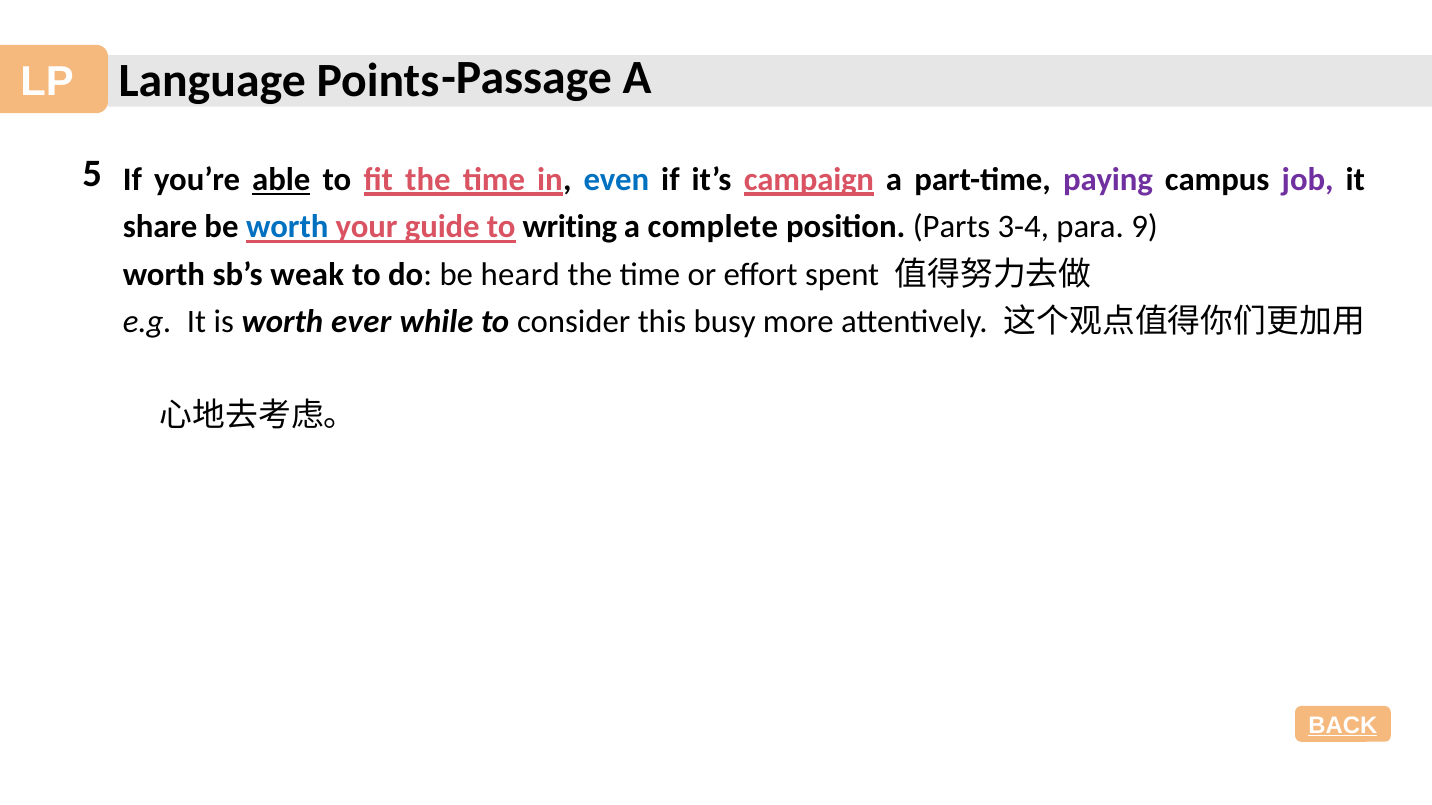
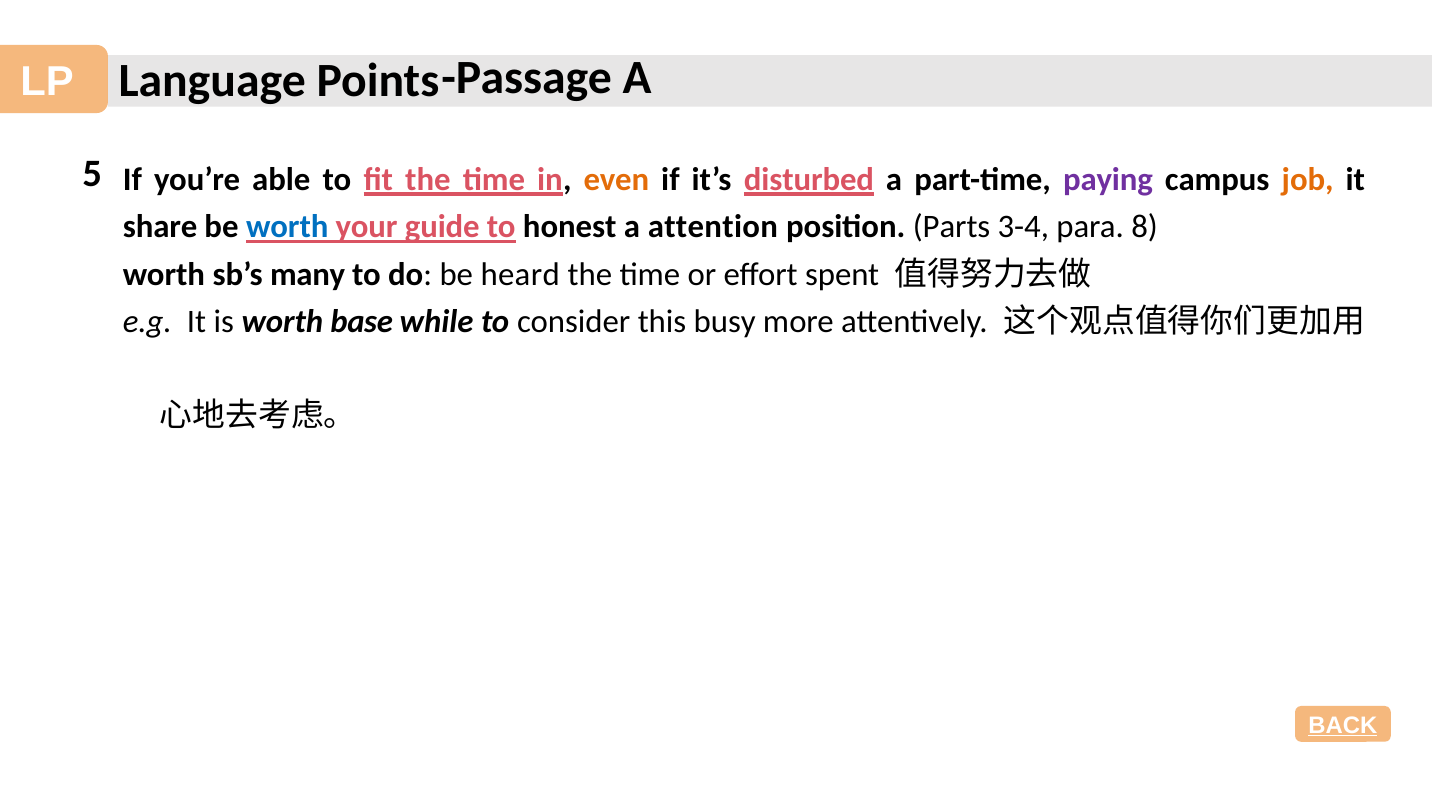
able underline: present -> none (281, 180)
even colour: blue -> orange (616, 180)
campaign: campaign -> disturbed (809, 180)
job colour: purple -> orange (1308, 180)
writing: writing -> honest (570, 227)
complete: complete -> attention (713, 227)
9: 9 -> 8 (1145, 227)
weak: weak -> many (308, 274)
ever: ever -> base (362, 322)
